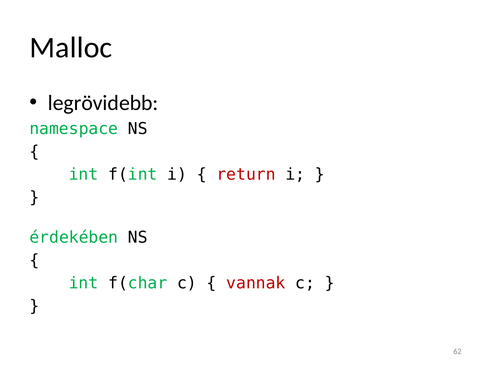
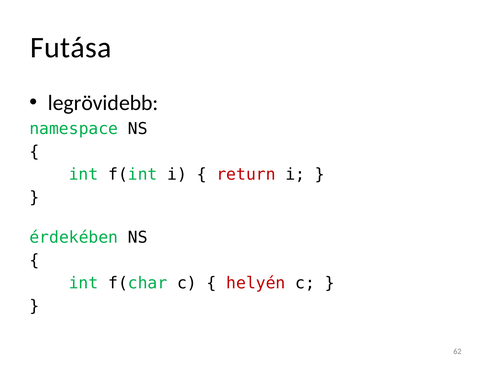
Malloc: Malloc -> Futása (71, 48)
vannak: vannak -> helyén (256, 283)
